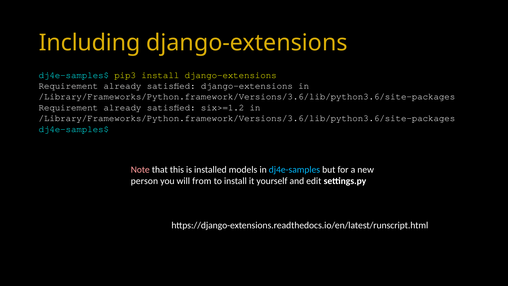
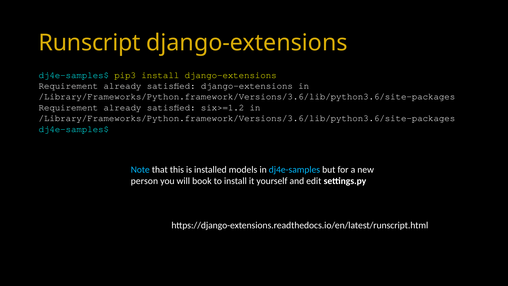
Including: Including -> Runscript (90, 43)
Note colour: pink -> light blue (140, 170)
from: from -> book (202, 181)
